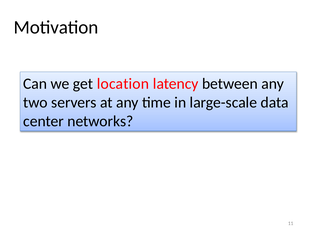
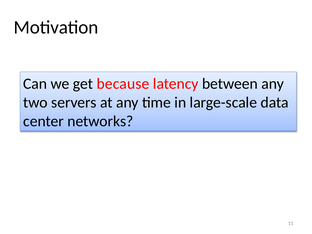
location: location -> because (123, 84)
